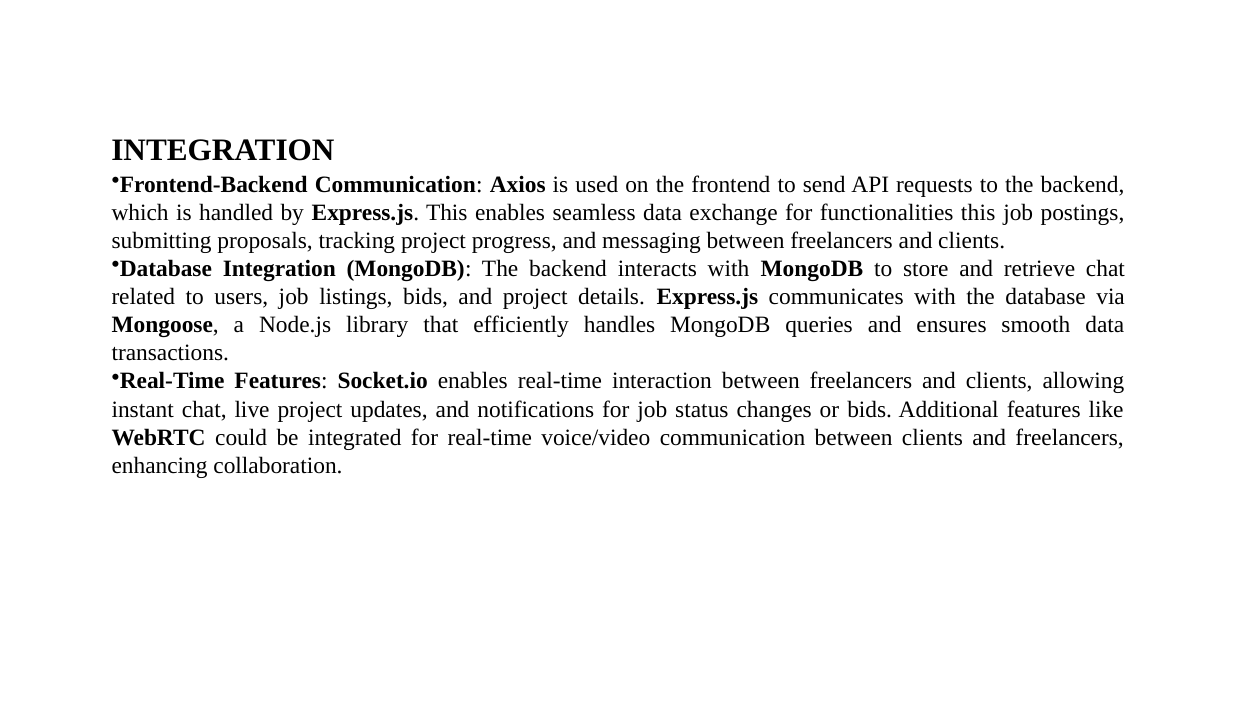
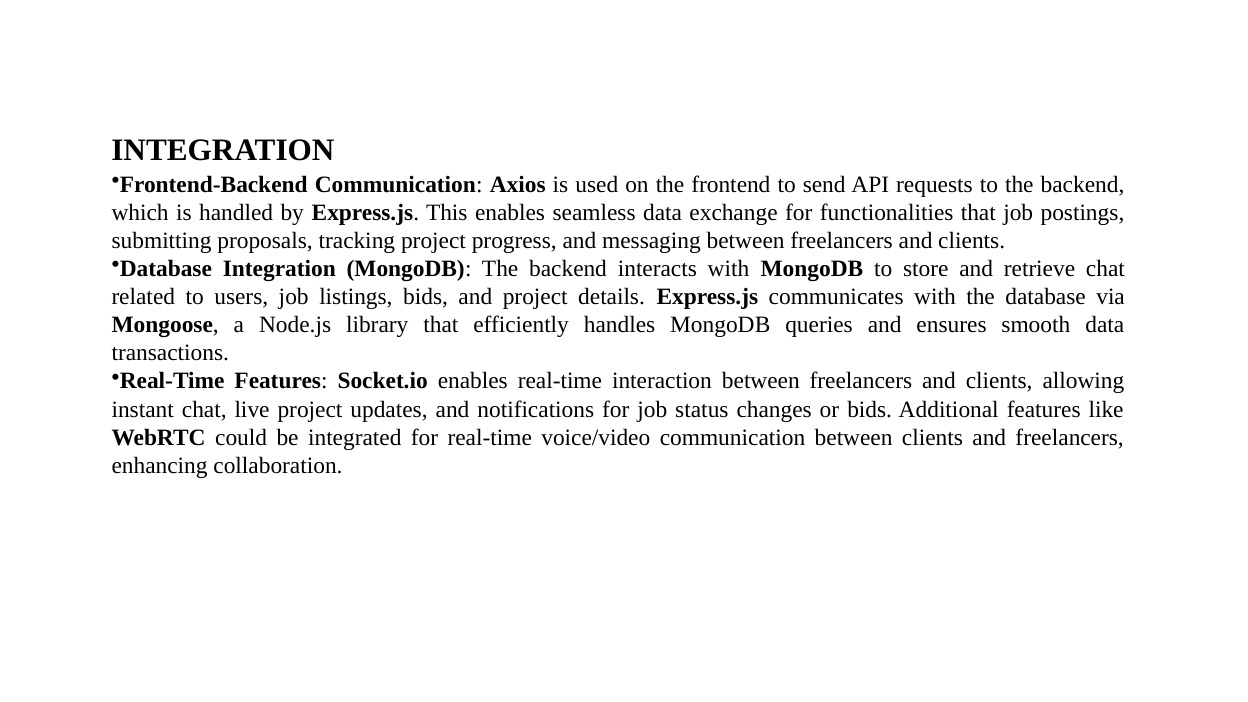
functionalities this: this -> that (978, 213)
